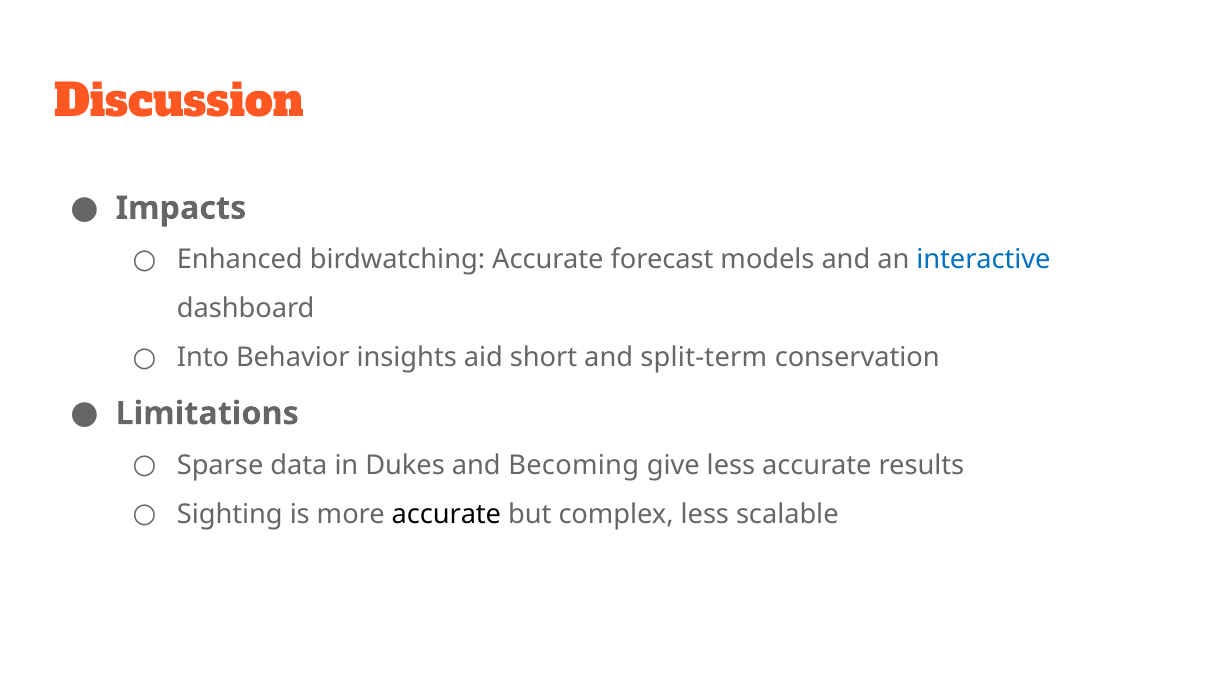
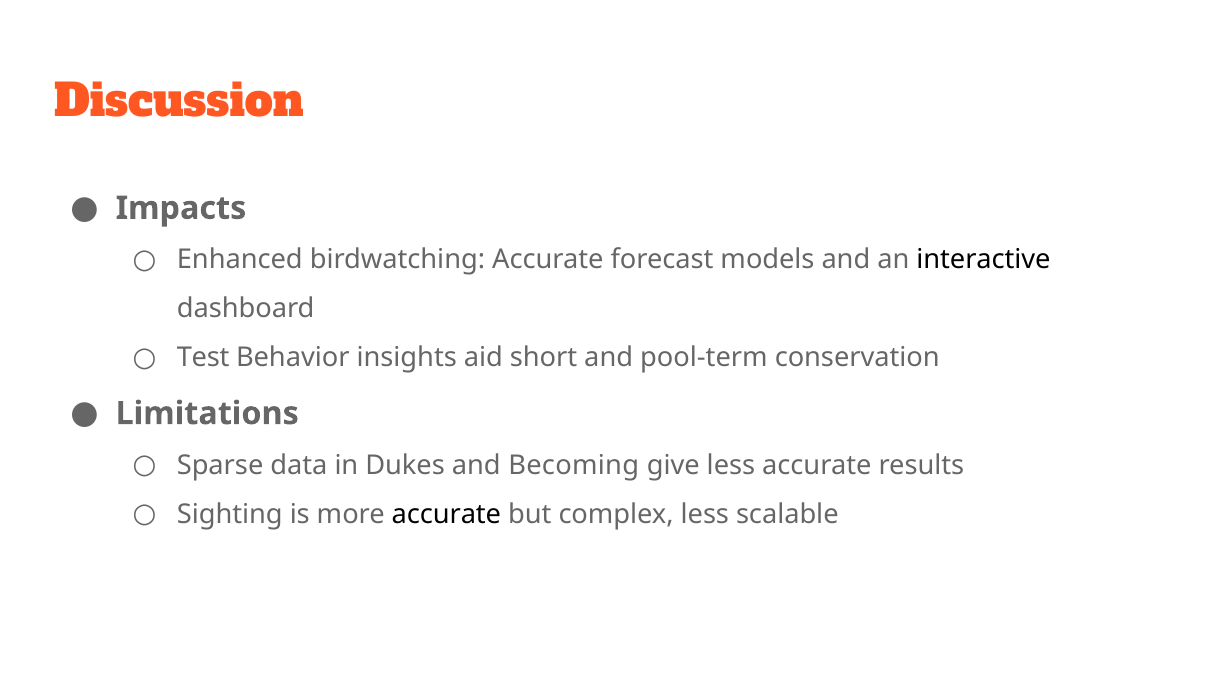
interactive colour: blue -> black (983, 260)
Into: Into -> Test (203, 358)
split-term: split-term -> pool-term (704, 358)
